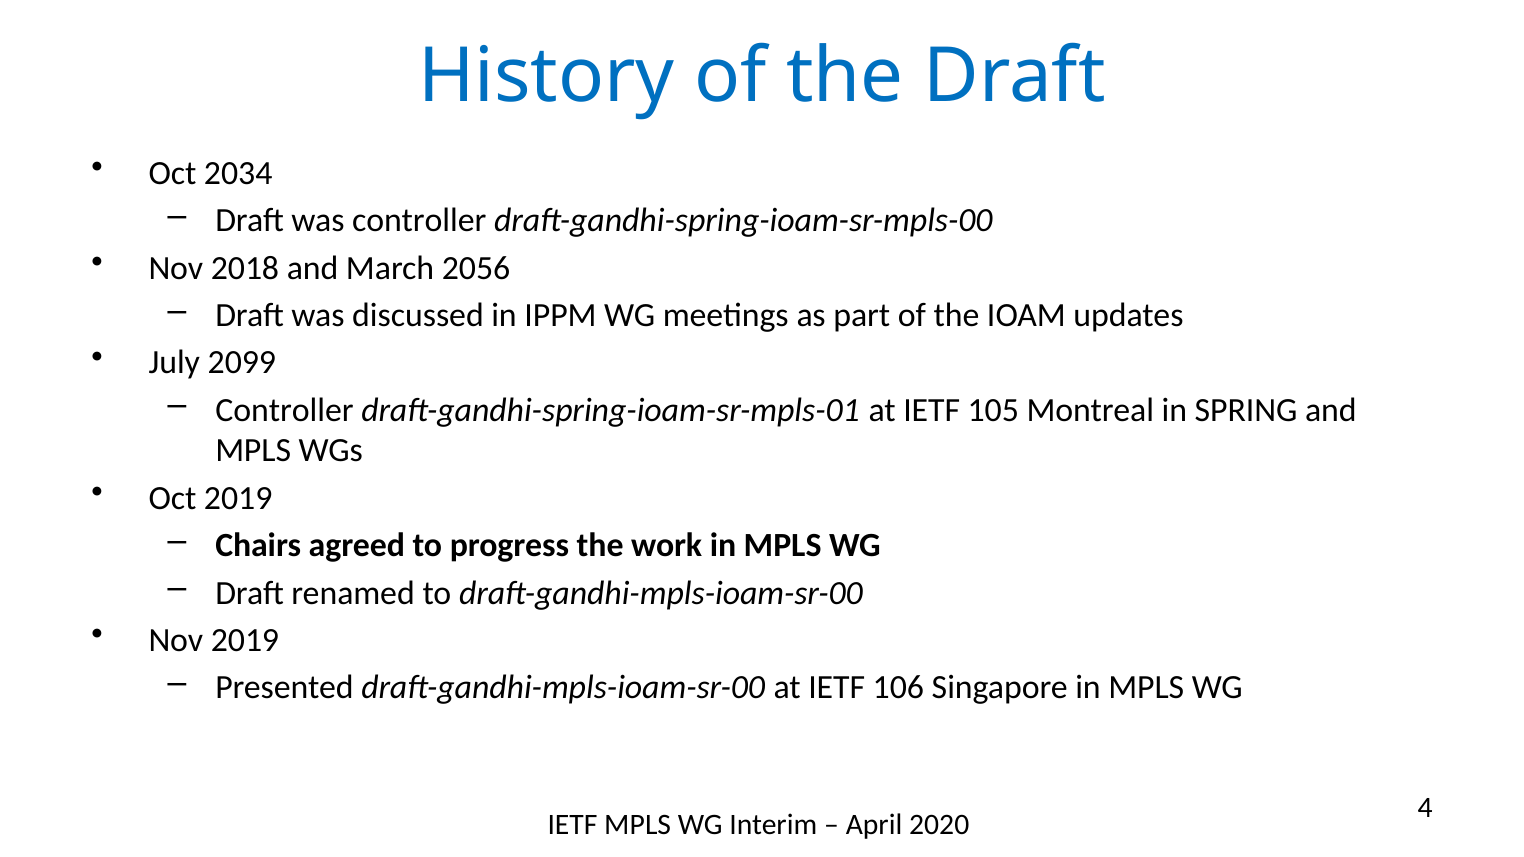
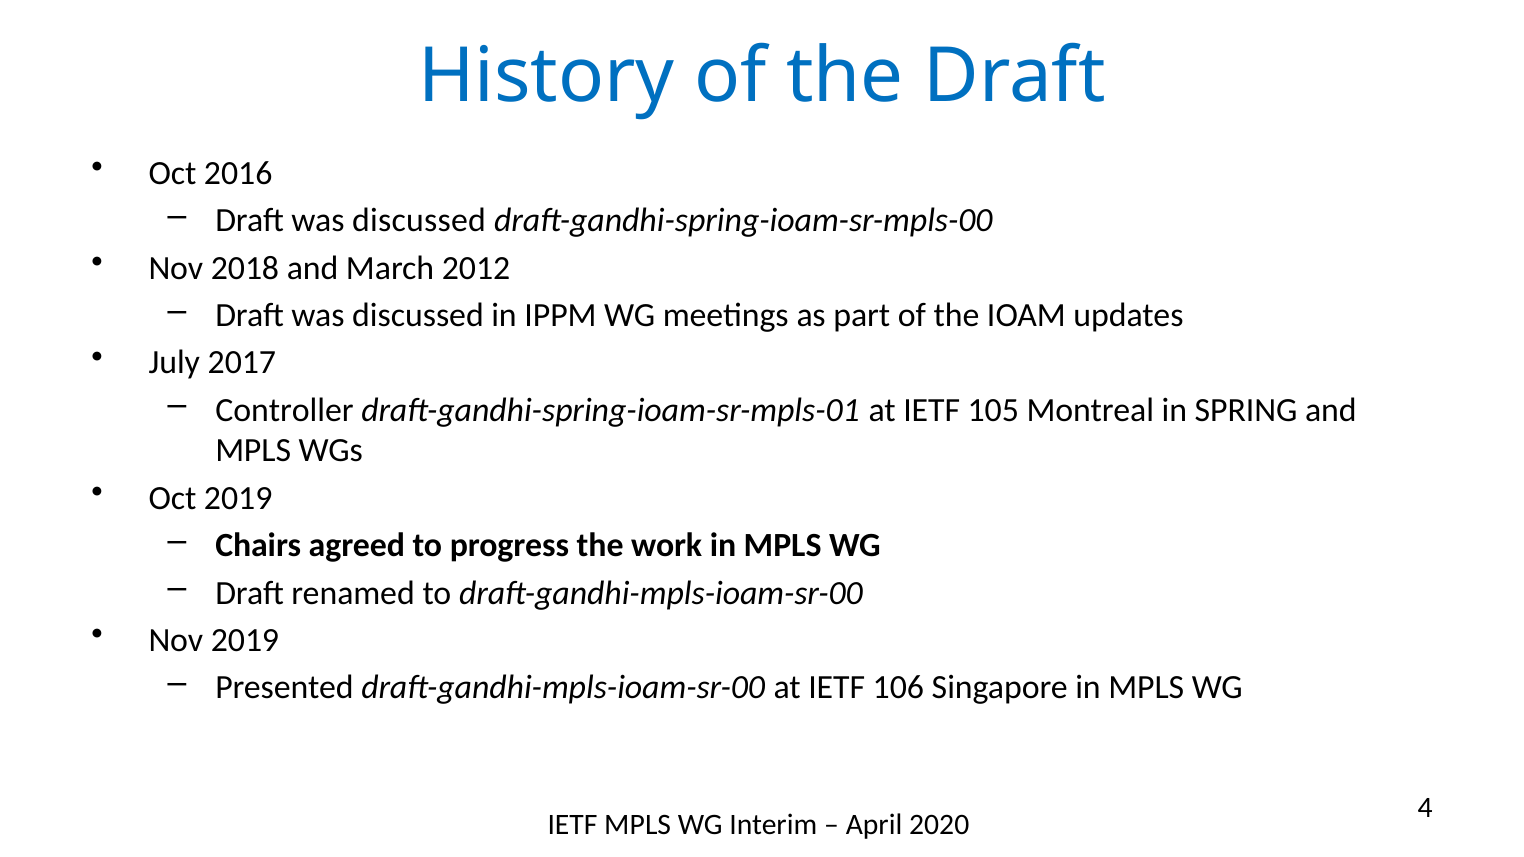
2034: 2034 -> 2016 (238, 173)
controller: controller -> discussed (419, 221)
2056: 2056 -> 2012 (476, 268)
2099: 2099 -> 2017 (242, 363)
